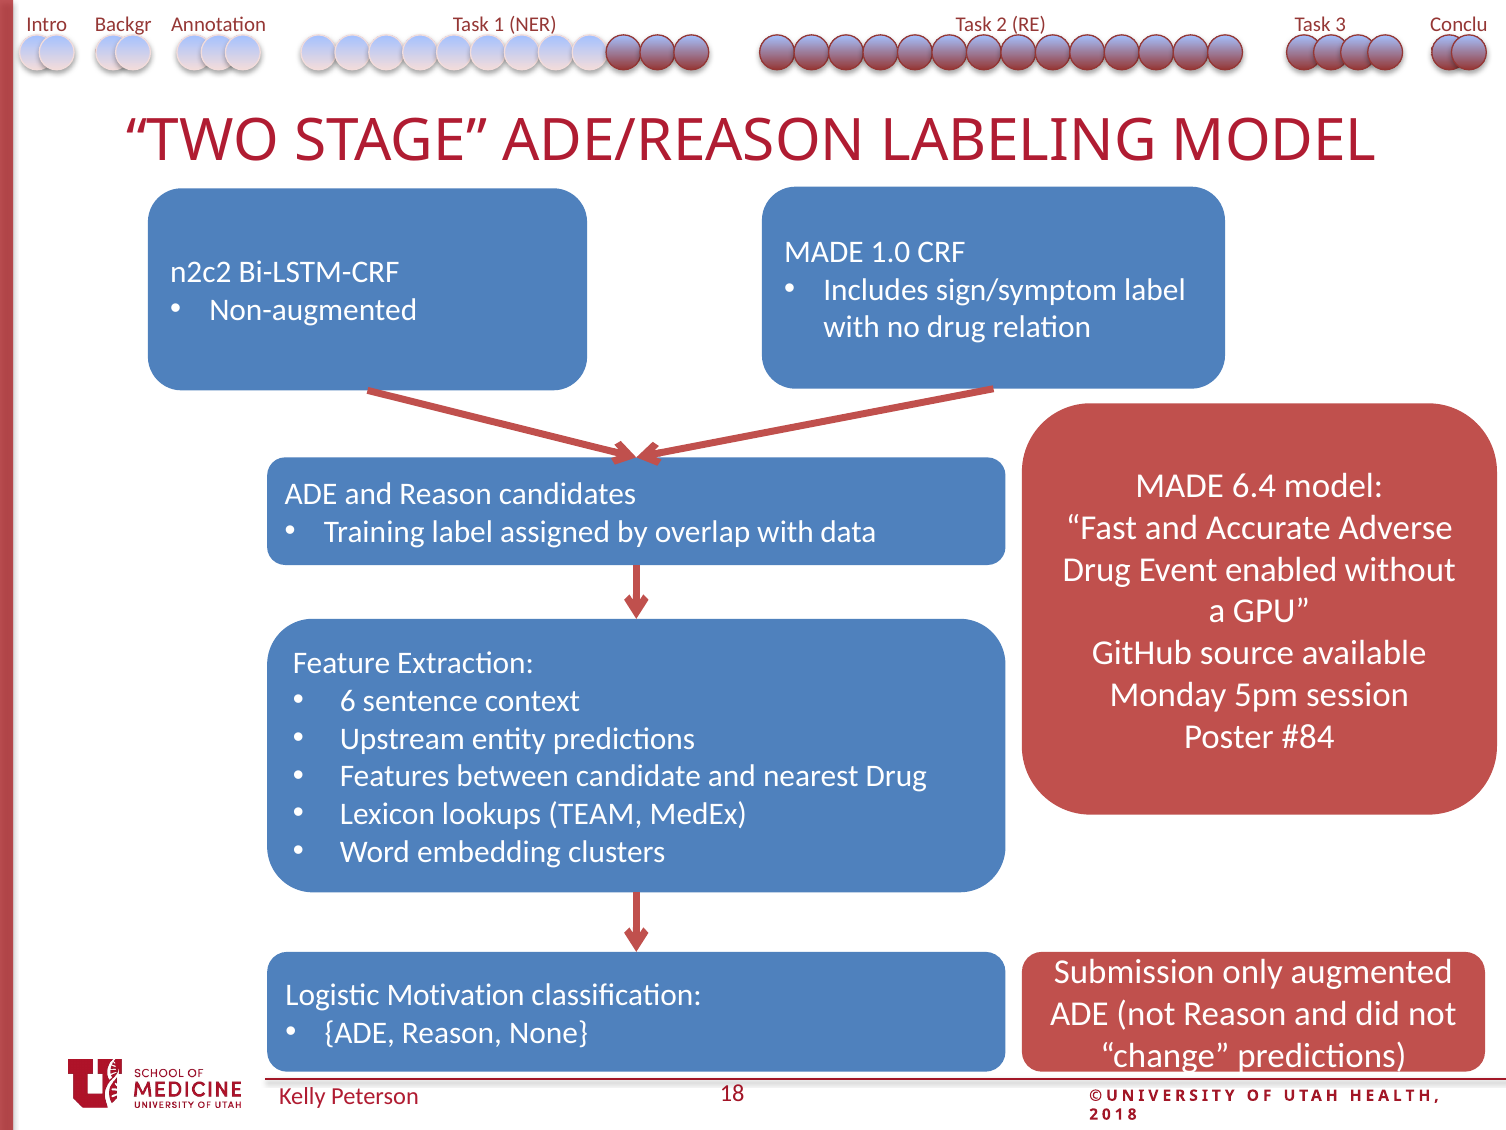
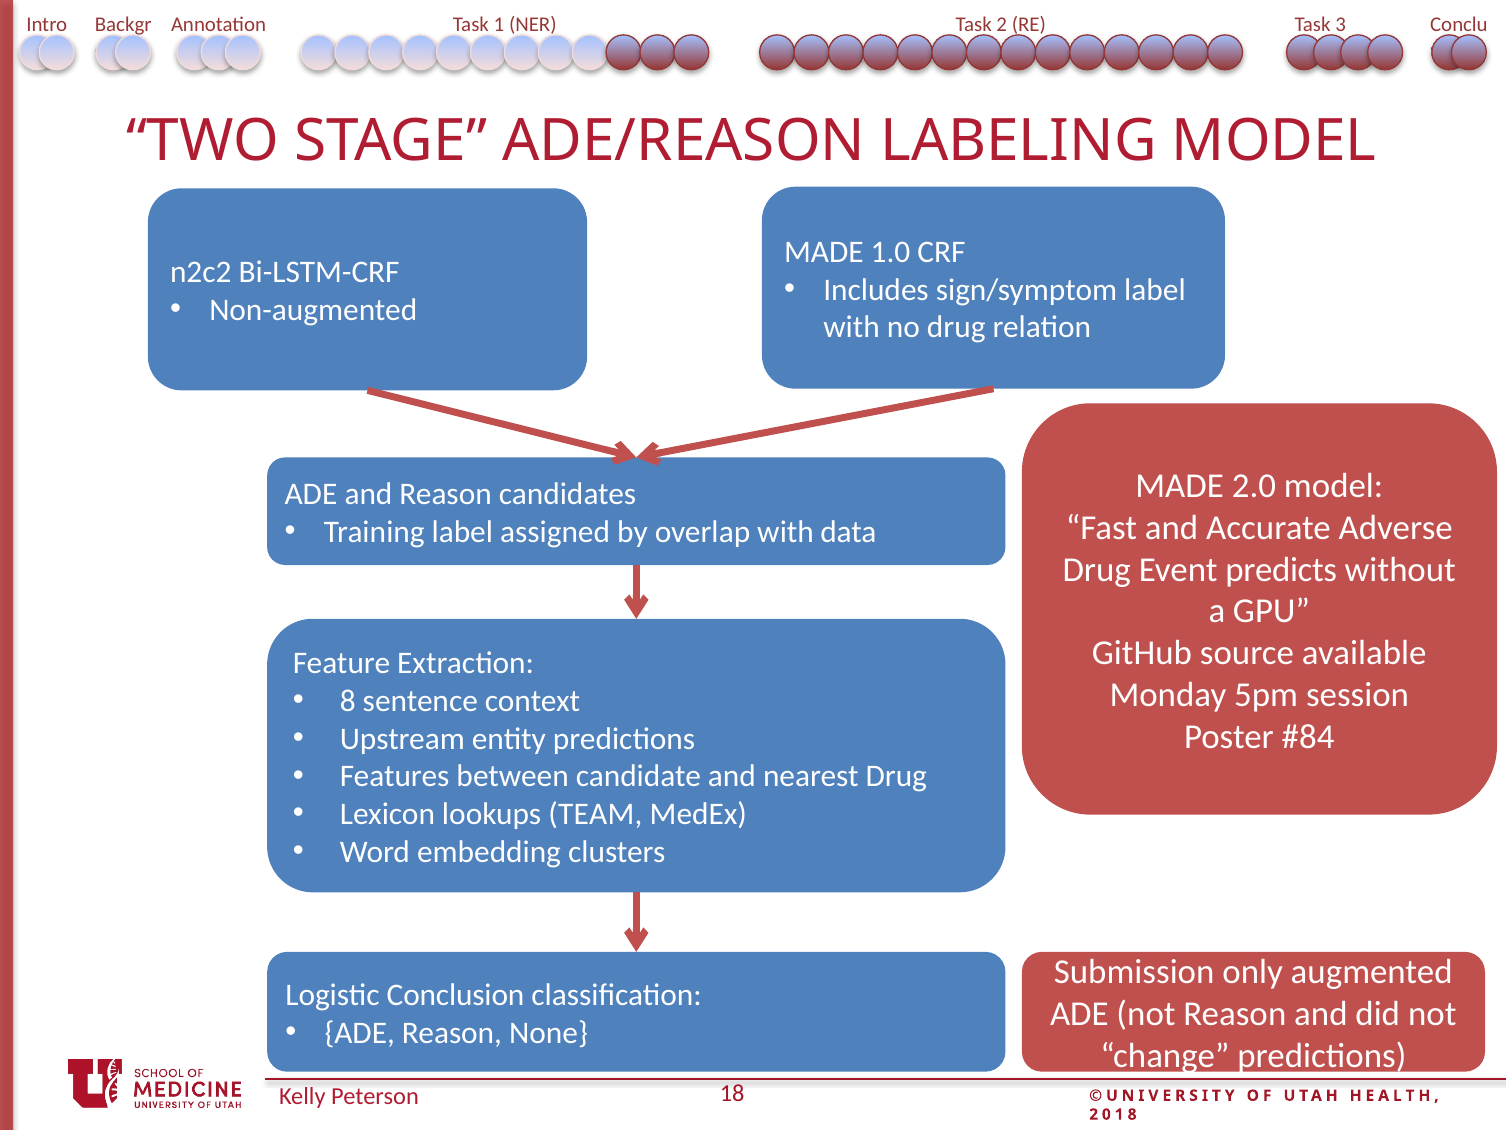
6.4: 6.4 -> 2.0 (1254, 486)
enabled: enabled -> predicts (1281, 569)
6: 6 -> 8 (348, 701)
Motivation: Motivation -> Conclusion (456, 995)
